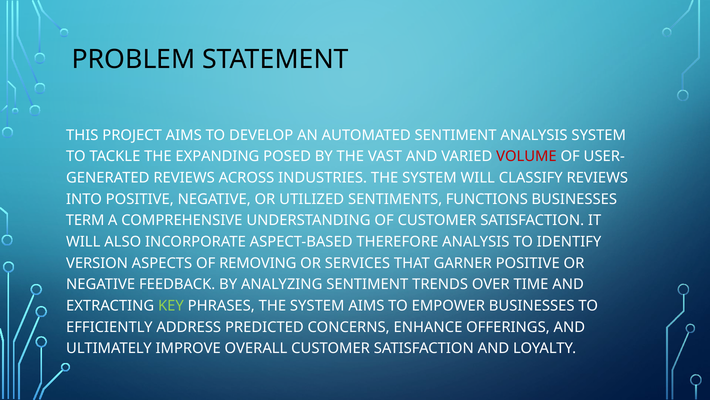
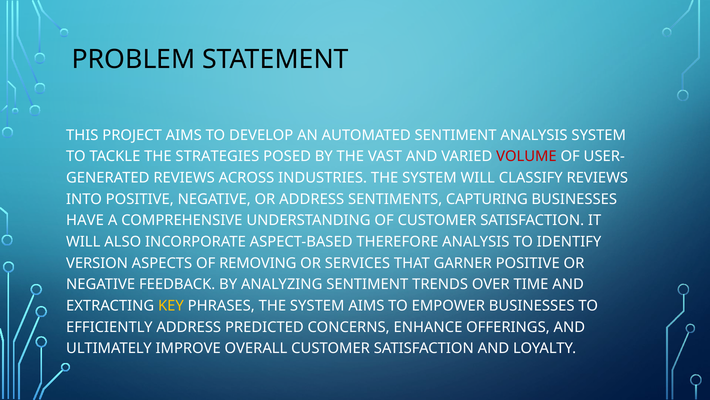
EXPANDING: EXPANDING -> STRATEGIES (217, 156)
OR UTILIZED: UTILIZED -> ADDRESS (312, 199)
FUNCTIONS: FUNCTIONS -> CAPTURING (487, 199)
TERM: TERM -> HAVE (85, 220)
KEY colour: light green -> yellow (171, 305)
